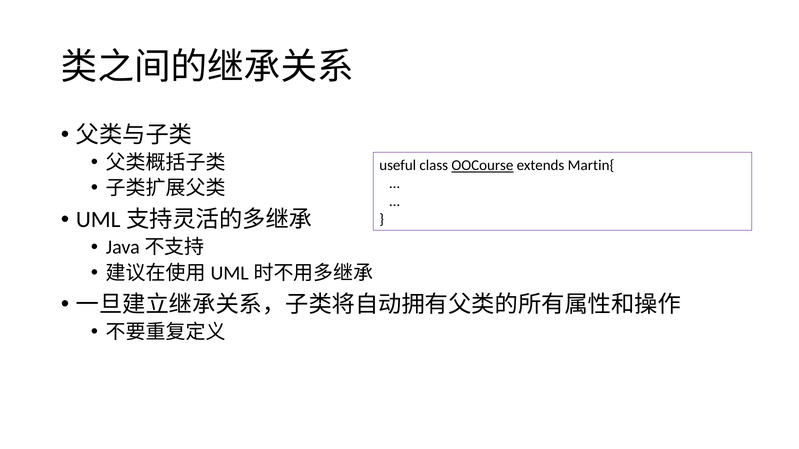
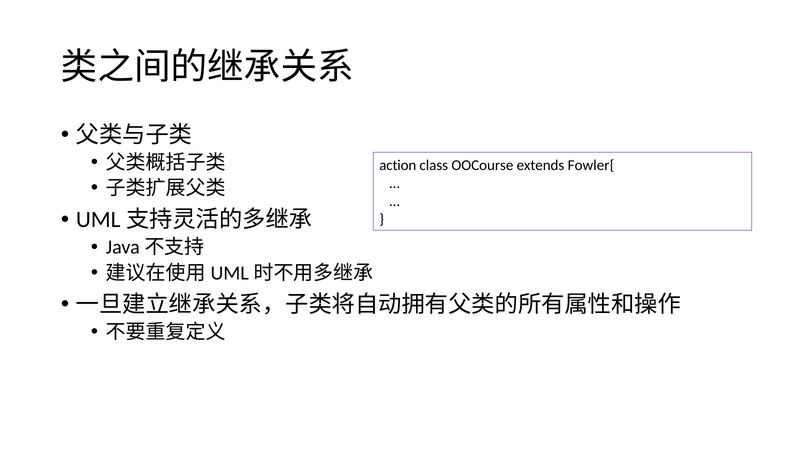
useful: useful -> action (398, 166)
OOCourse underline: present -> none (482, 166)
Martin{: Martin{ -> Fowler{ (591, 166)
